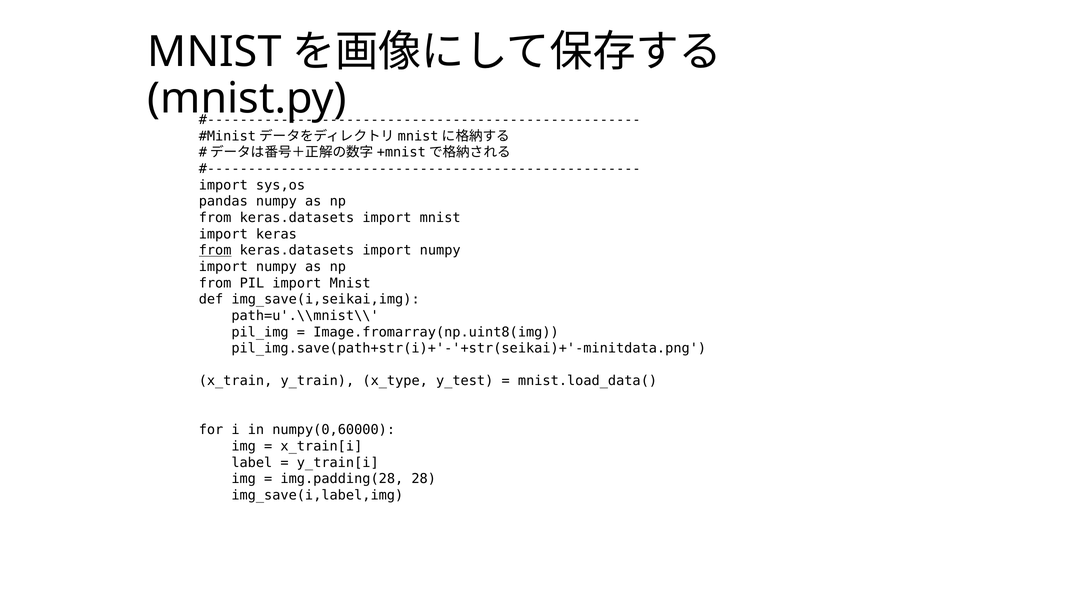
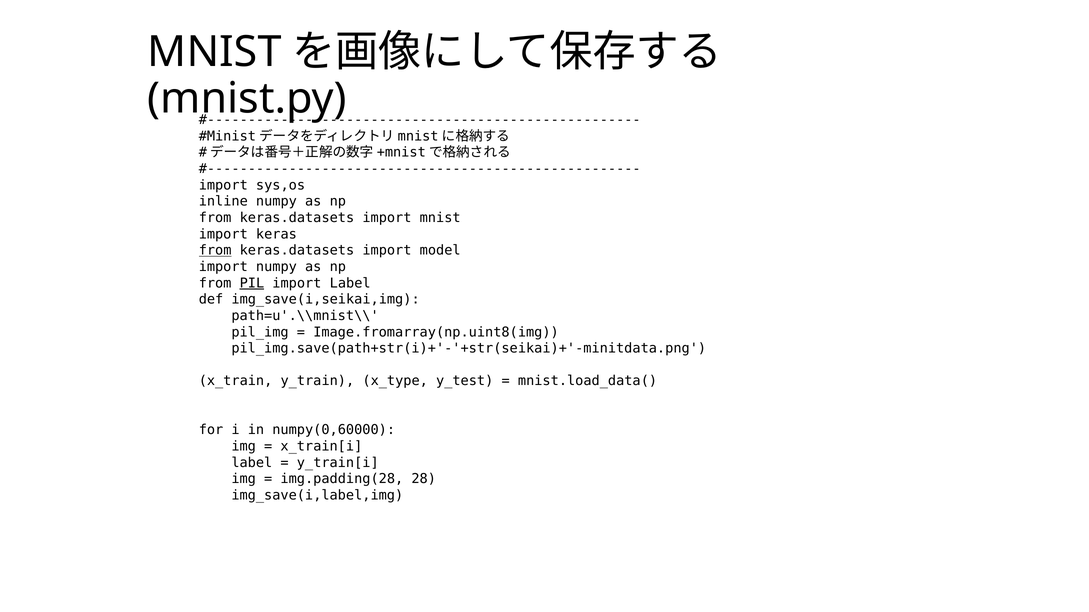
pandas: pandas -> inline (223, 202)
keras.datasets import numpy: numpy -> model (440, 251)
PIL underline: none -> present (252, 283)
Mnist: Mnist -> Label (350, 283)
